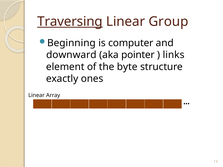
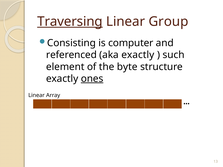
Beginning: Beginning -> Consisting (71, 43)
downward: downward -> referenced (71, 55)
aka pointer: pointer -> exactly (138, 55)
links: links -> such (174, 55)
ones underline: none -> present (92, 79)
